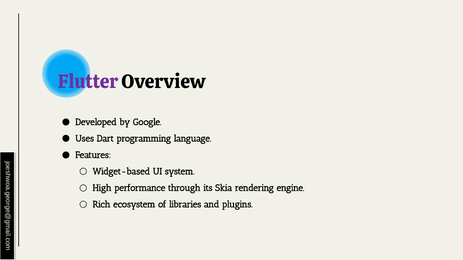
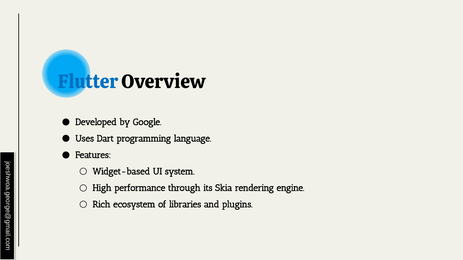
Flutter colour: purple -> blue (88, 82)
